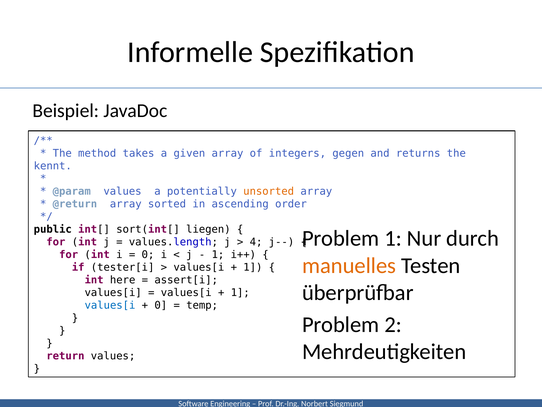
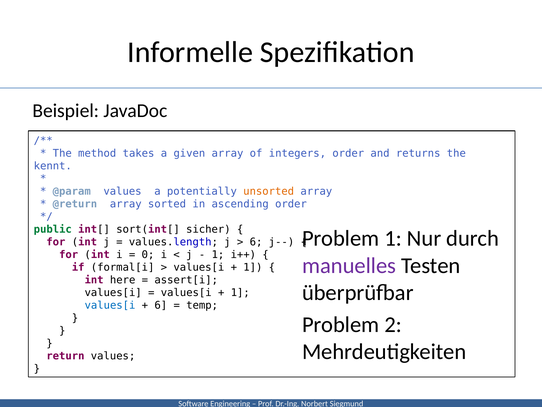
integers gegen: gegen -> order (348, 153)
public colour: black -> green (53, 229)
liegen: liegen -> sicher (208, 229)
4: 4 -> 6 (256, 242)
manuelles colour: orange -> purple (349, 265)
tester[i: tester[i -> formal[i (123, 267)
0: 0 -> 6 (161, 305)
